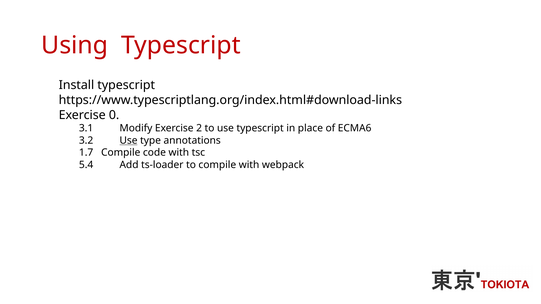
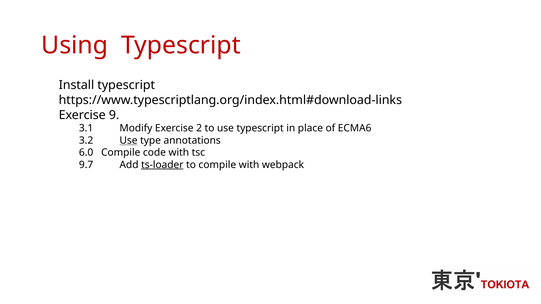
0: 0 -> 9 (114, 115)
1.7: 1.7 -> 6.0 (86, 153)
5.4: 5.4 -> 9.7 (86, 165)
ts-loader underline: none -> present (162, 165)
